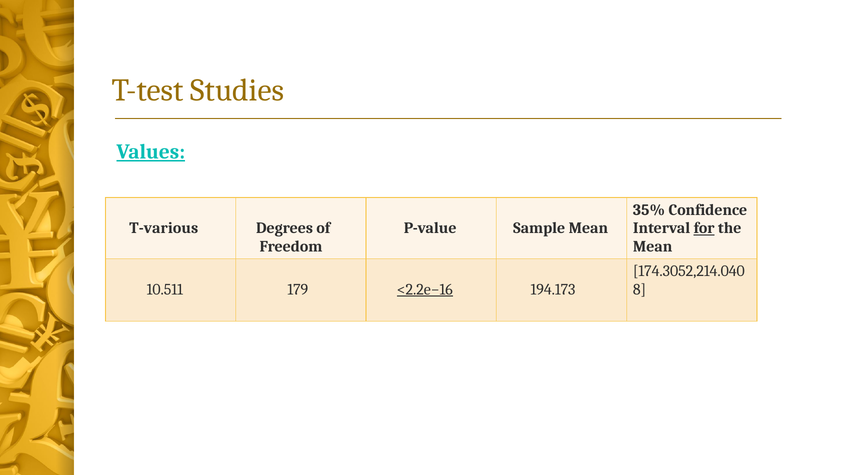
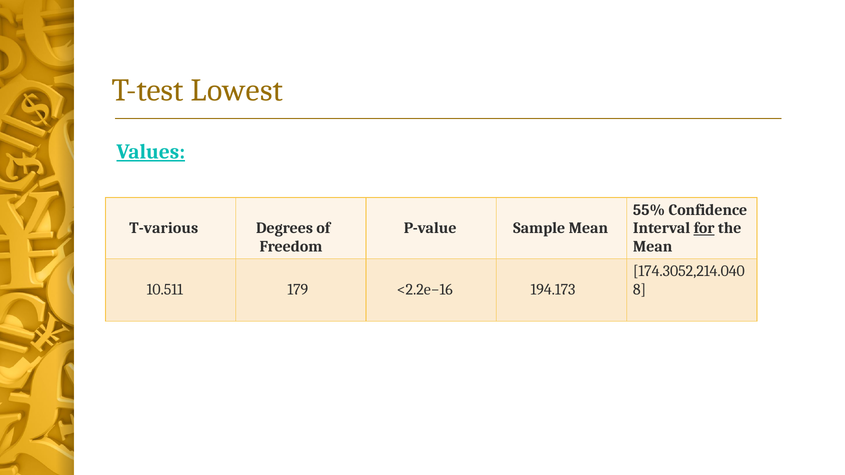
Studies: Studies -> Lowest (237, 90)
35%: 35% -> 55% (649, 210)
<2.2e−16 underline: present -> none (425, 290)
